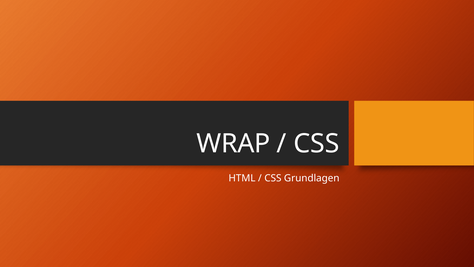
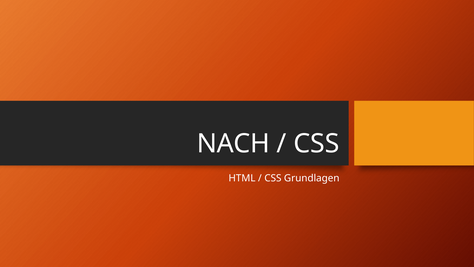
WRAP: WRAP -> NACH (233, 143)
